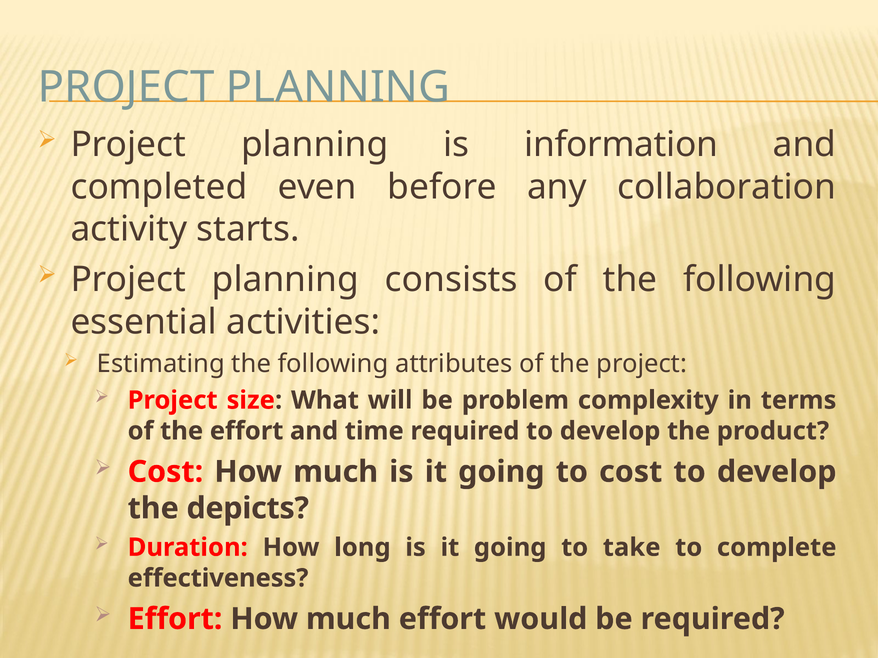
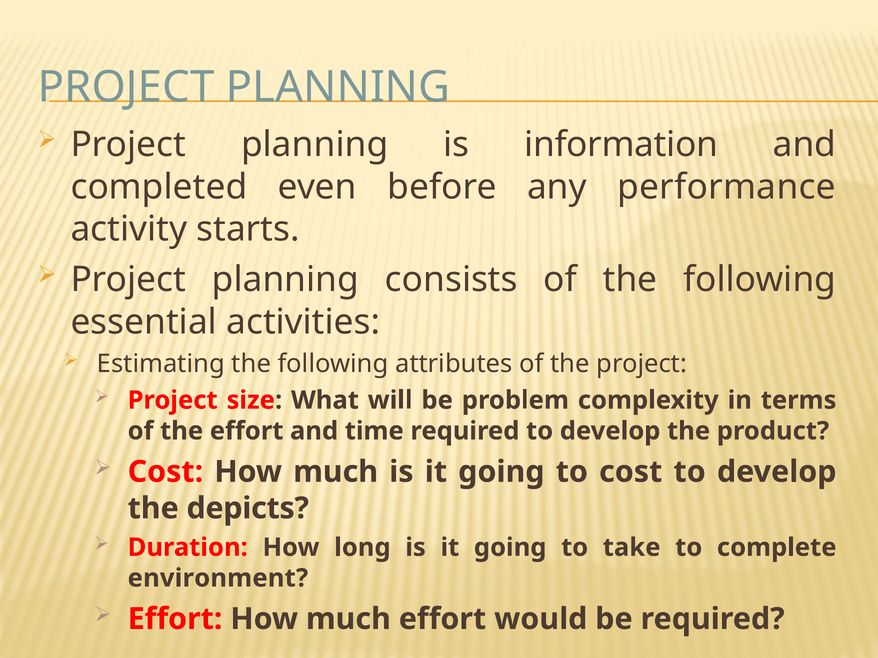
collaboration: collaboration -> performance (726, 187)
effectiveness: effectiveness -> environment (218, 579)
